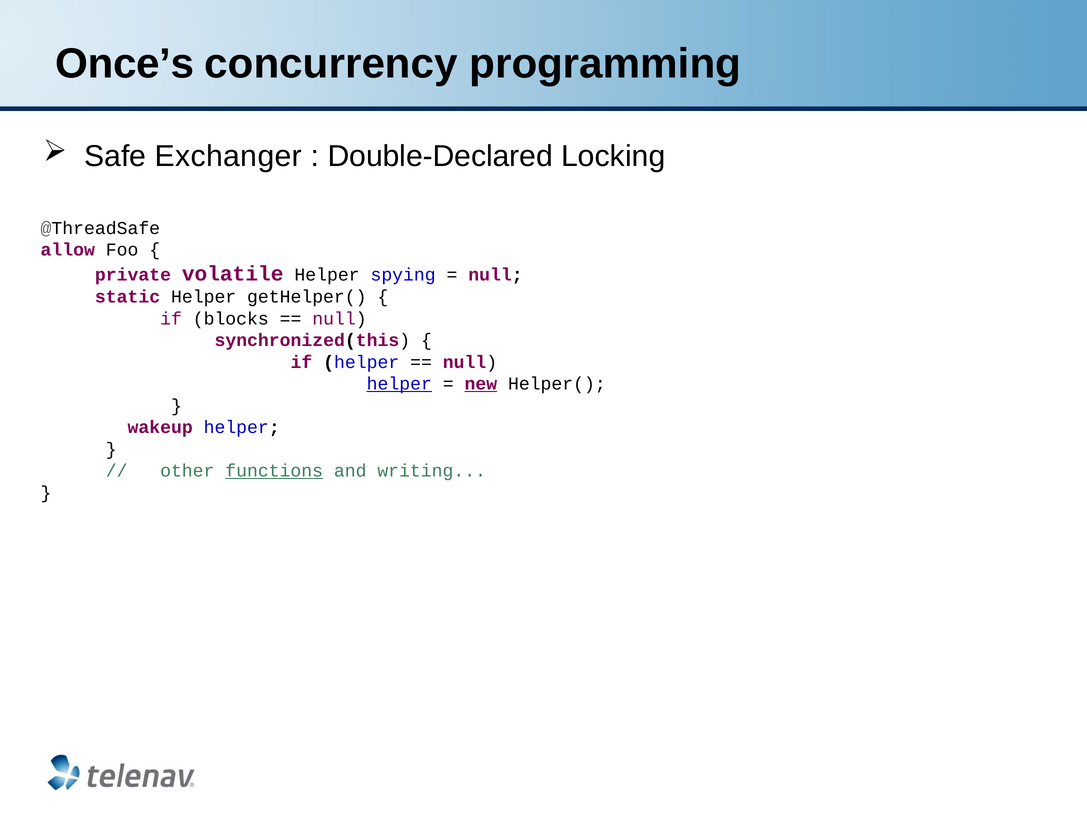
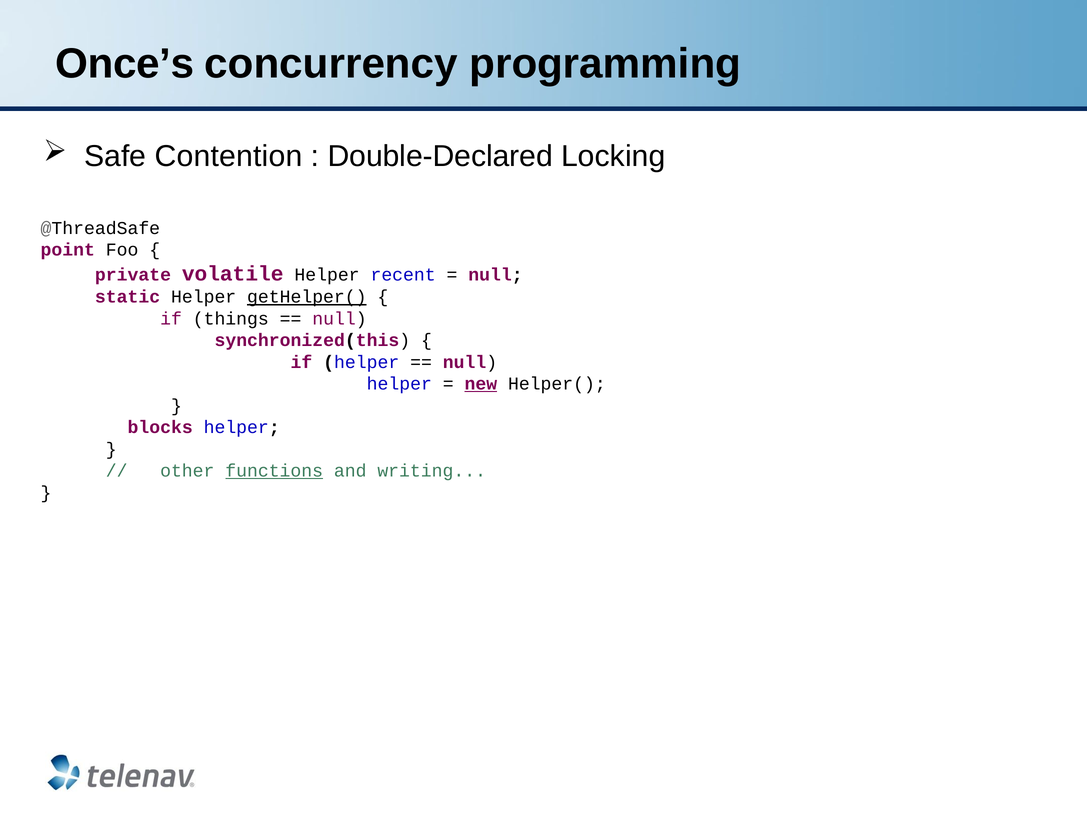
Exchanger: Exchanger -> Contention (228, 156)
allow: allow -> point (68, 250)
spying: spying -> recent (403, 275)
getHelper( underline: none -> present (307, 297)
blocks: blocks -> things (231, 319)
helper underline: present -> none (399, 384)
wakeup: wakeup -> blocks (160, 427)
